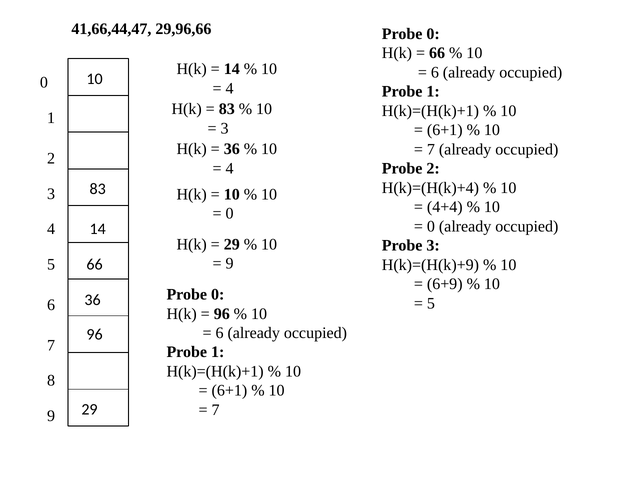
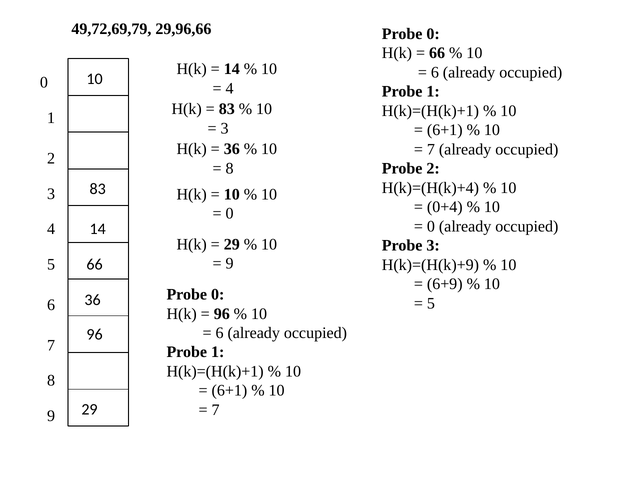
41,66,44,47: 41,66,44,47 -> 49,72,69,79 (111, 29)
4: 4 -> 8 (230, 168)
4+4: 4+4 -> 0+4 (445, 207)
